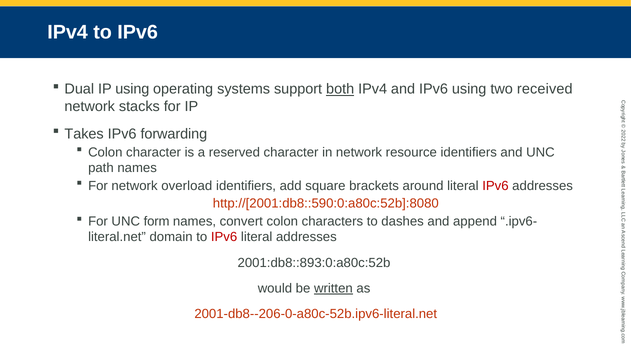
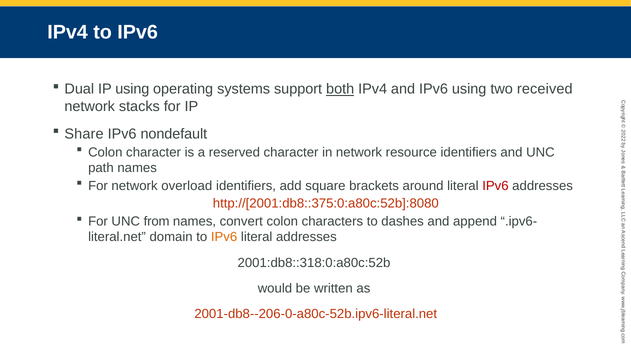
Takes: Takes -> Share (84, 134)
forwarding: forwarding -> nondefault (174, 134)
http://[2001:db8::590:0:a80c:52b]:8080: http://[2001:db8::590:0:a80c:52b]:8080 -> http://[2001:db8::375:0:a80c:52b]:8080 (326, 203)
form: form -> from (157, 221)
IPv6 colour: red -> orange (224, 237)
2001:db8::893:0:a80c:52b: 2001:db8::893:0:a80c:52b -> 2001:db8::318:0:a80c:52b (314, 263)
written underline: present -> none (333, 288)
